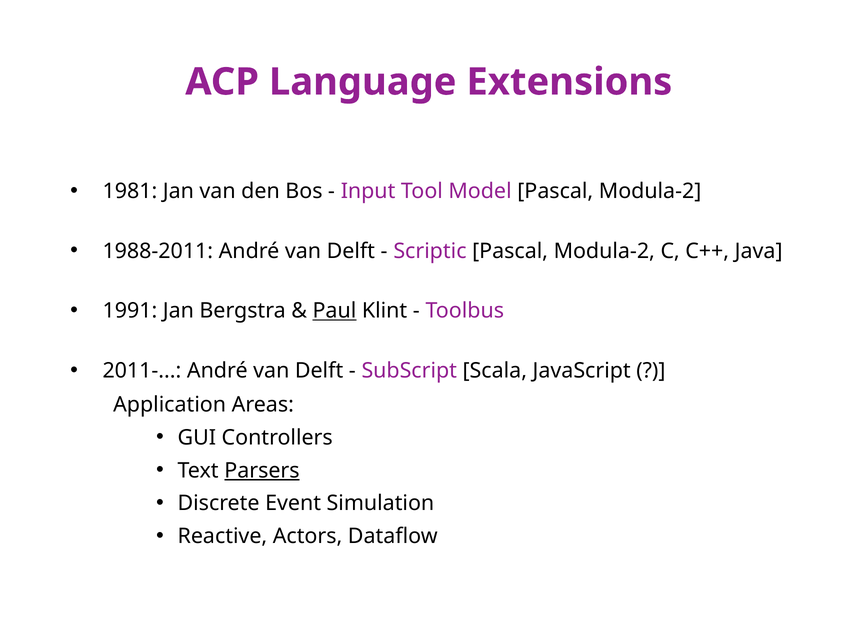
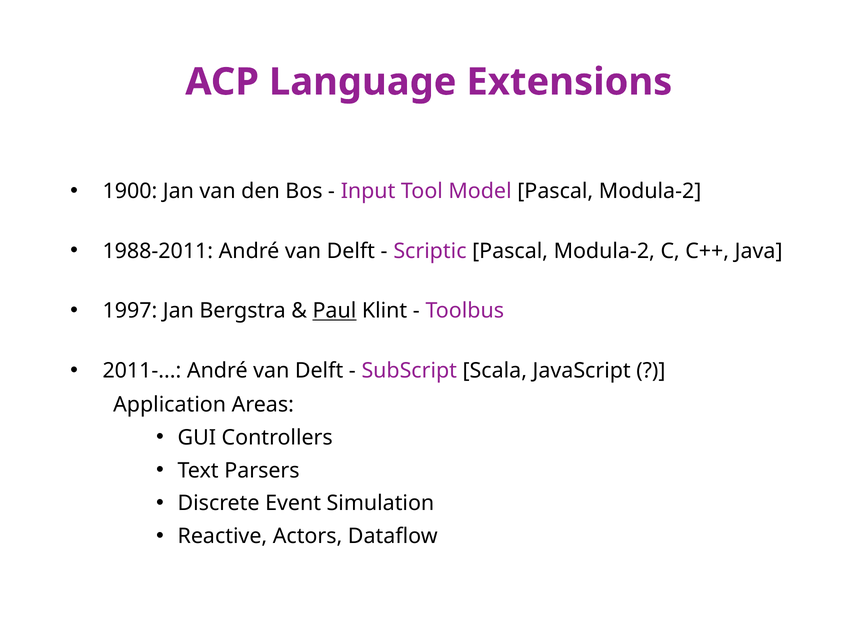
1981: 1981 -> 1900 (130, 191)
1991: 1991 -> 1997 (130, 311)
Parsers underline: present -> none (262, 471)
